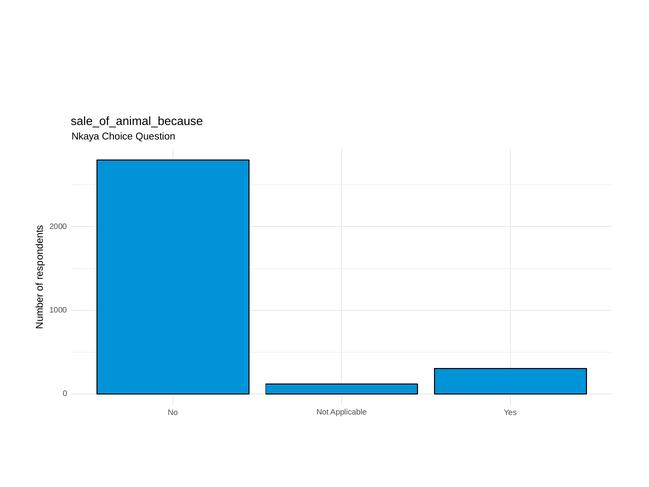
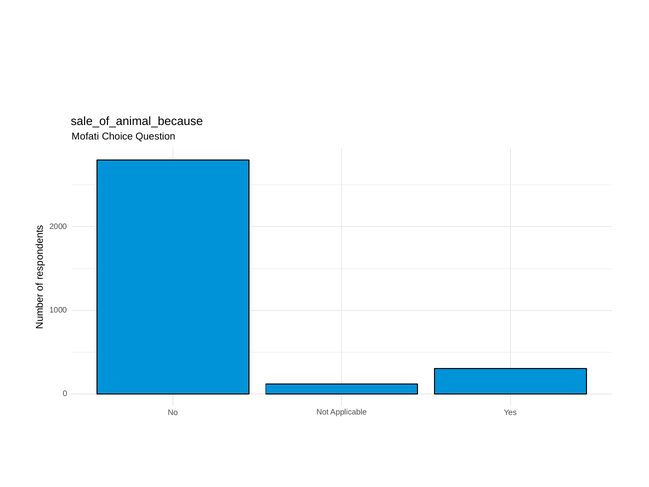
Nkaya: Nkaya -> Mofati (85, 136)
